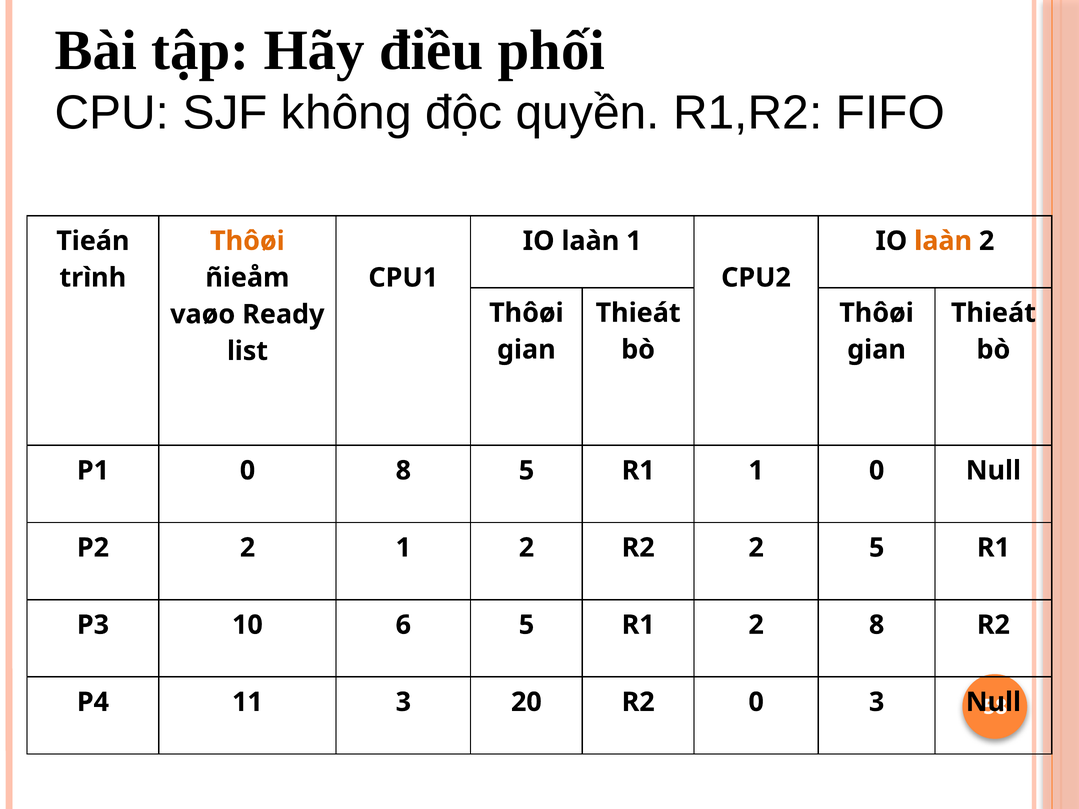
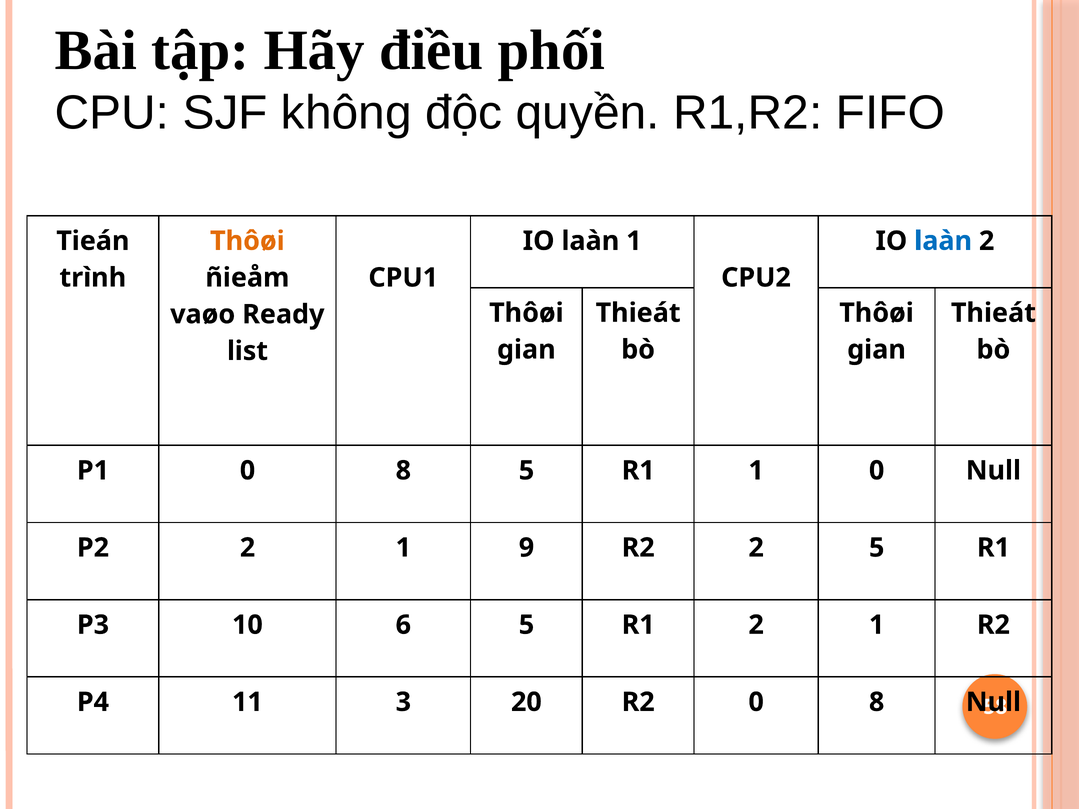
laàn colour: orange -> blue (943, 241)
1 2: 2 -> 9 (526, 548)
R1 2 8: 8 -> 1 (877, 625)
R2 0 3: 3 -> 8 (877, 702)
